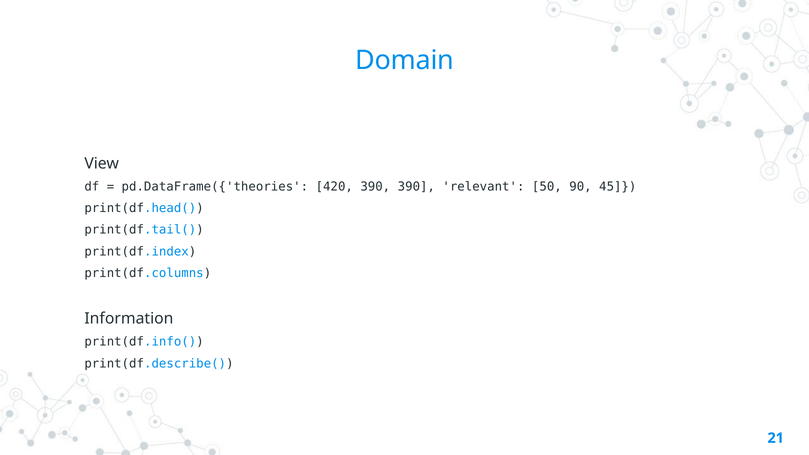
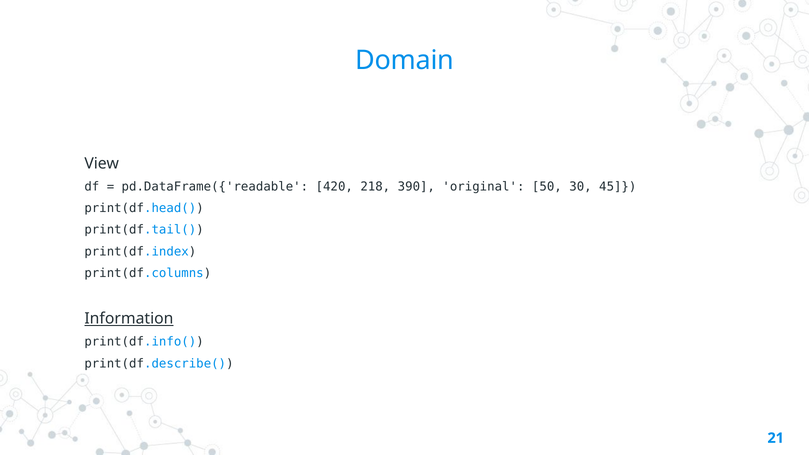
pd.DataFrame({'theories: pd.DataFrame({'theories -> pd.DataFrame({'readable (215, 187)
420 390: 390 -> 218 (375, 187)
relevant: relevant -> original (483, 187)
90: 90 -> 30 (580, 187)
Information underline: none -> present (129, 319)
